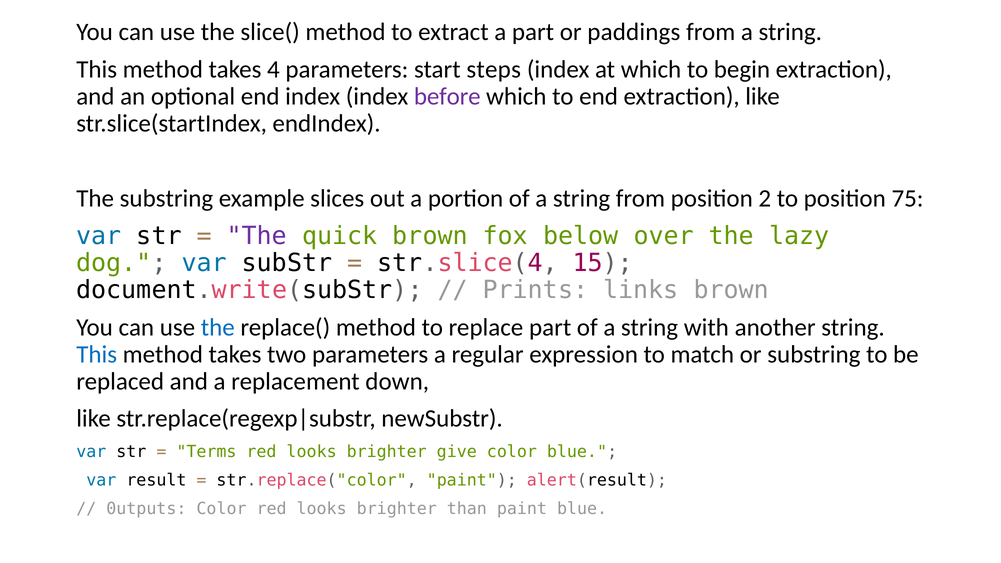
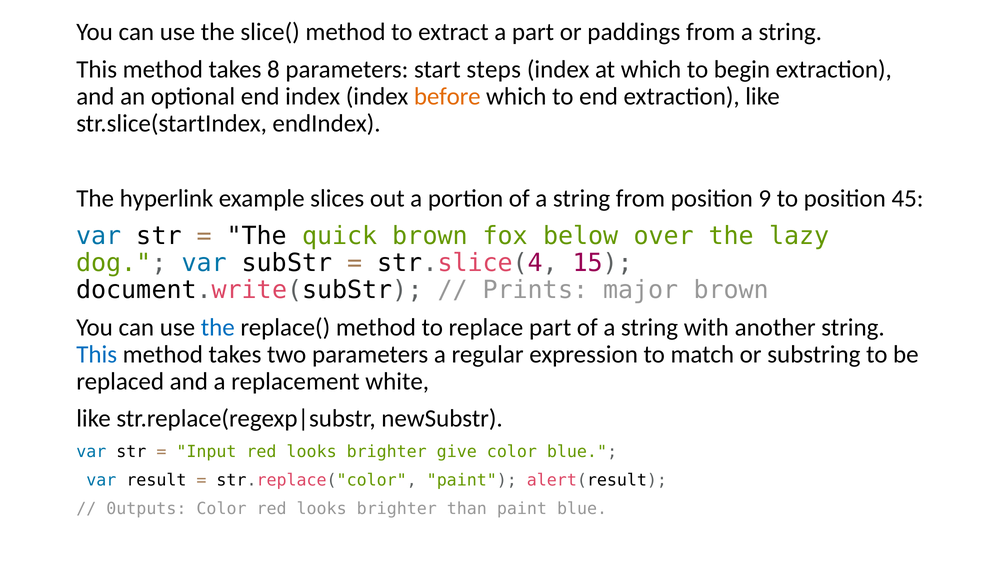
4: 4 -> 8 (273, 69)
before colour: purple -> orange (447, 96)
The substring: substring -> hyperlink (167, 198)
2: 2 -> 9 (765, 198)
75: 75 -> 45 (908, 198)
The colour: purple -> black (257, 236)
links: links -> major (641, 290)
down: down -> white (397, 381)
Terms: Terms -> Input (206, 452)
